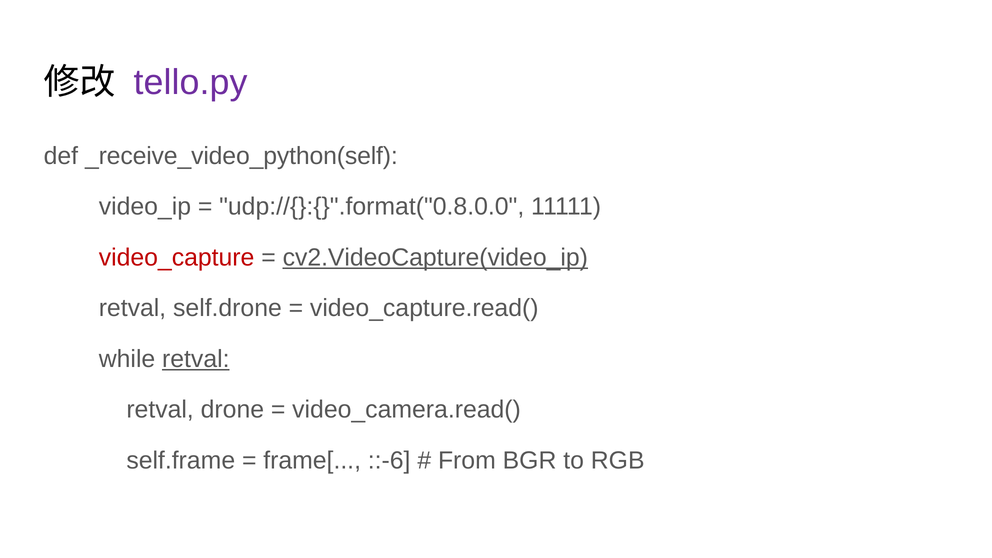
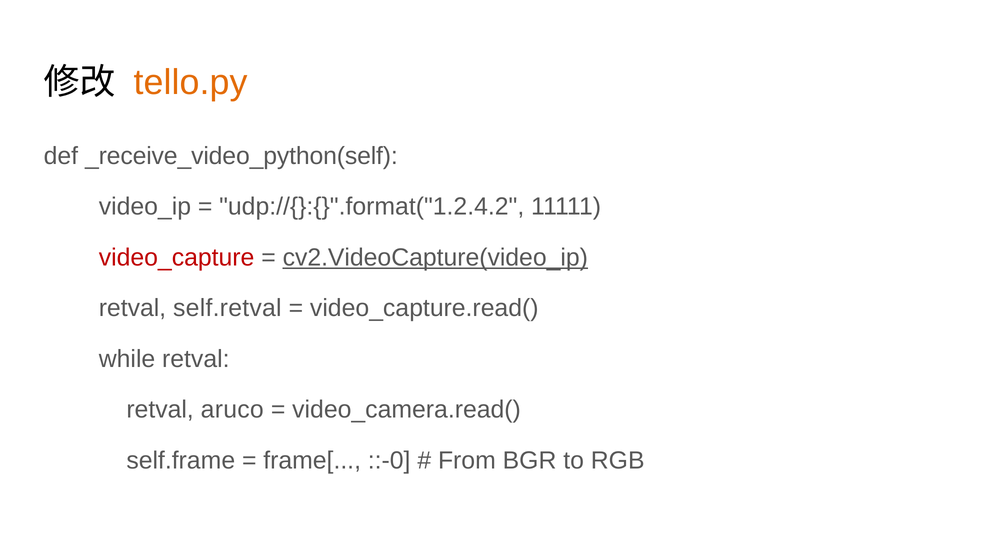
tello.py colour: purple -> orange (191, 82)
udp://{}:{}".format("0.8.0.0: udp://{}:{}".format("0.8.0.0 -> udp://{}:{}".format("1.2.4.2 (372, 207)
self.drone: self.drone -> self.retval (227, 308)
retval underline: present -> none (196, 359)
drone: drone -> aruco (232, 410)
::-6: ::-6 -> ::-0 (389, 460)
